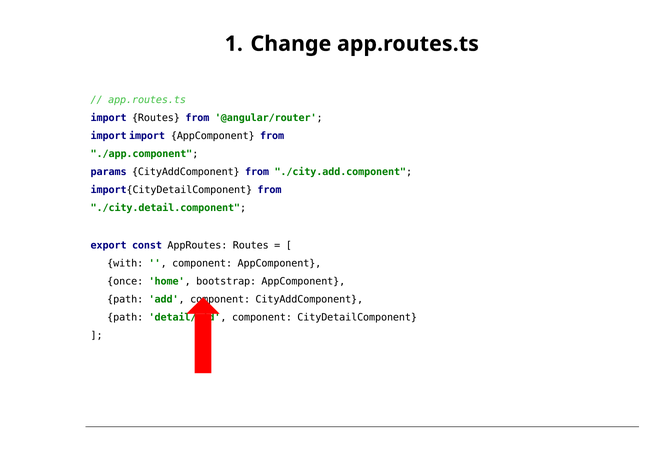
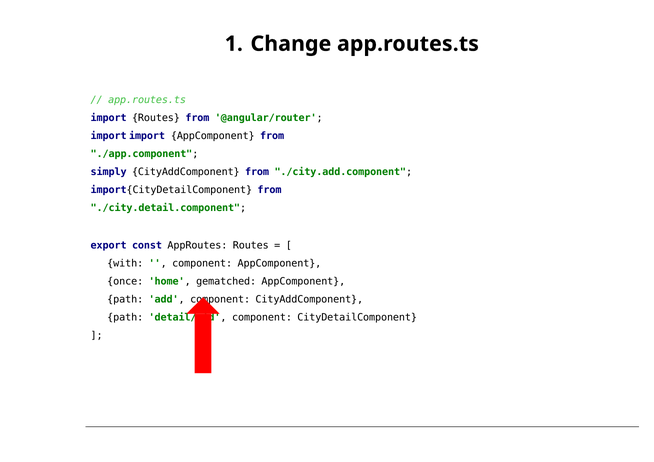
params: params -> simply (109, 172)
bootstrap: bootstrap -> gematched (226, 282)
